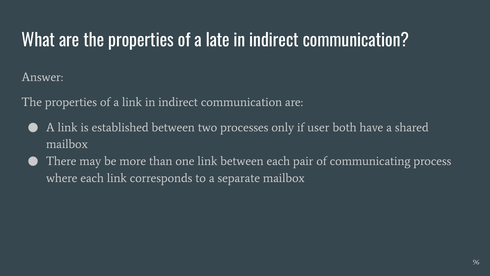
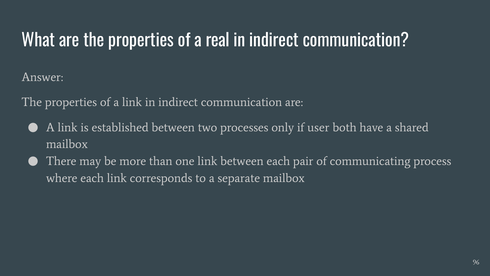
late: late -> real (218, 41)
